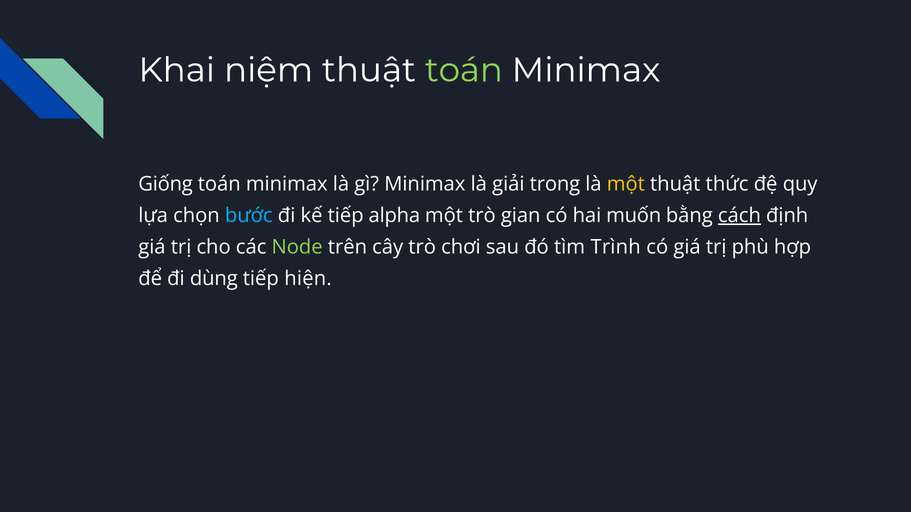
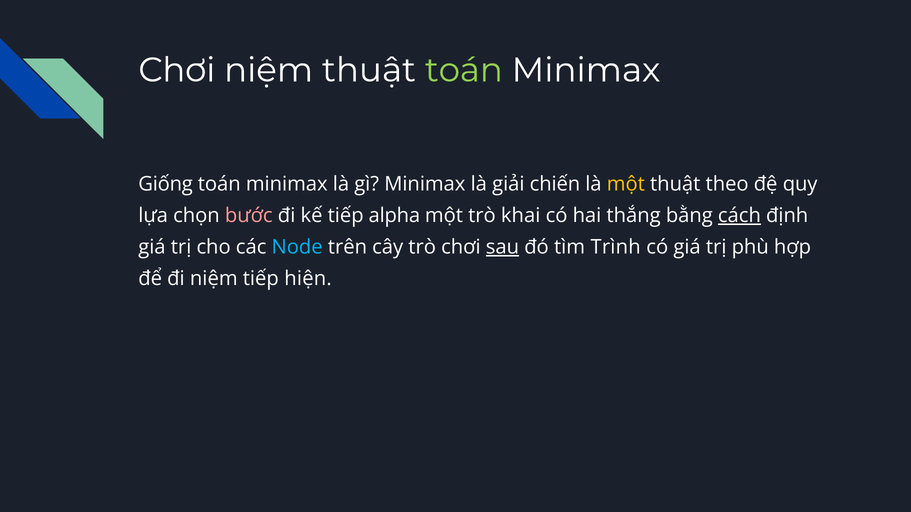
Khai: Khai -> Chơi (177, 70)
trong: trong -> chiến (555, 184)
thức: thức -> theo (727, 184)
bước colour: light blue -> pink (249, 216)
gian: gian -> khai (521, 216)
muốn: muốn -> thắng (634, 216)
Node colour: light green -> light blue (297, 247)
sau underline: none -> present (502, 247)
đi dùng: dùng -> niệm (214, 279)
